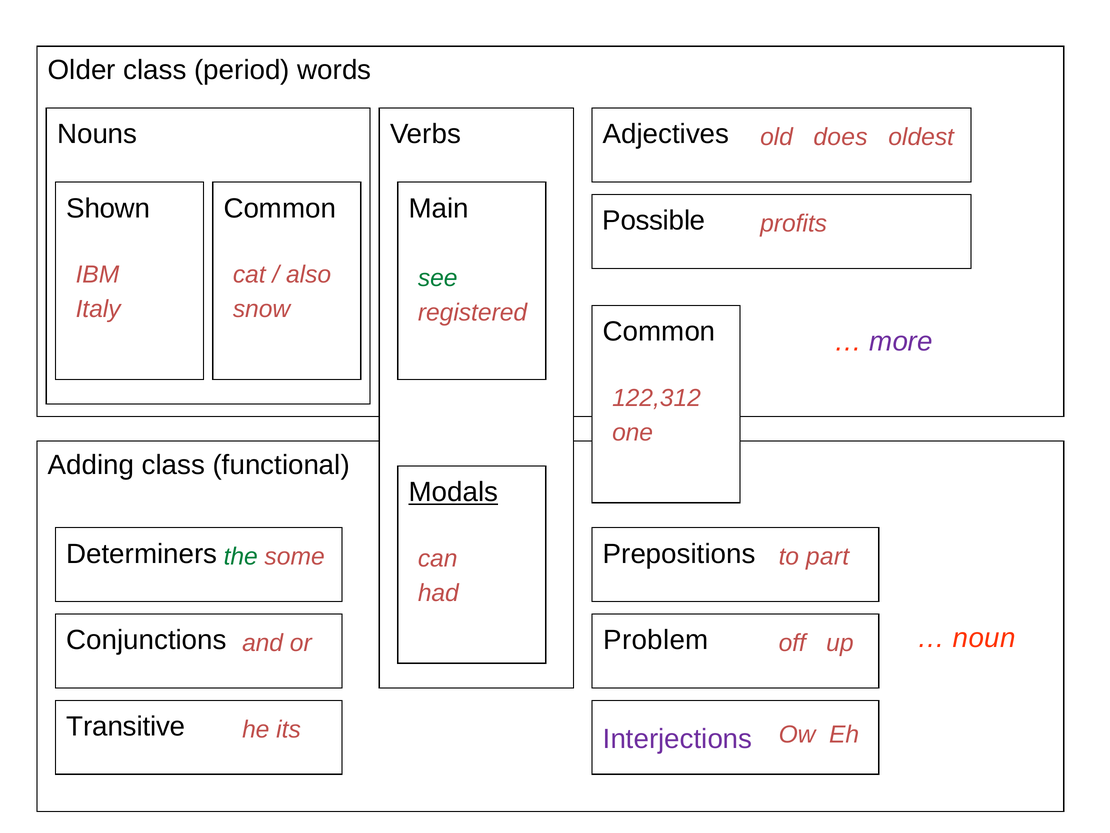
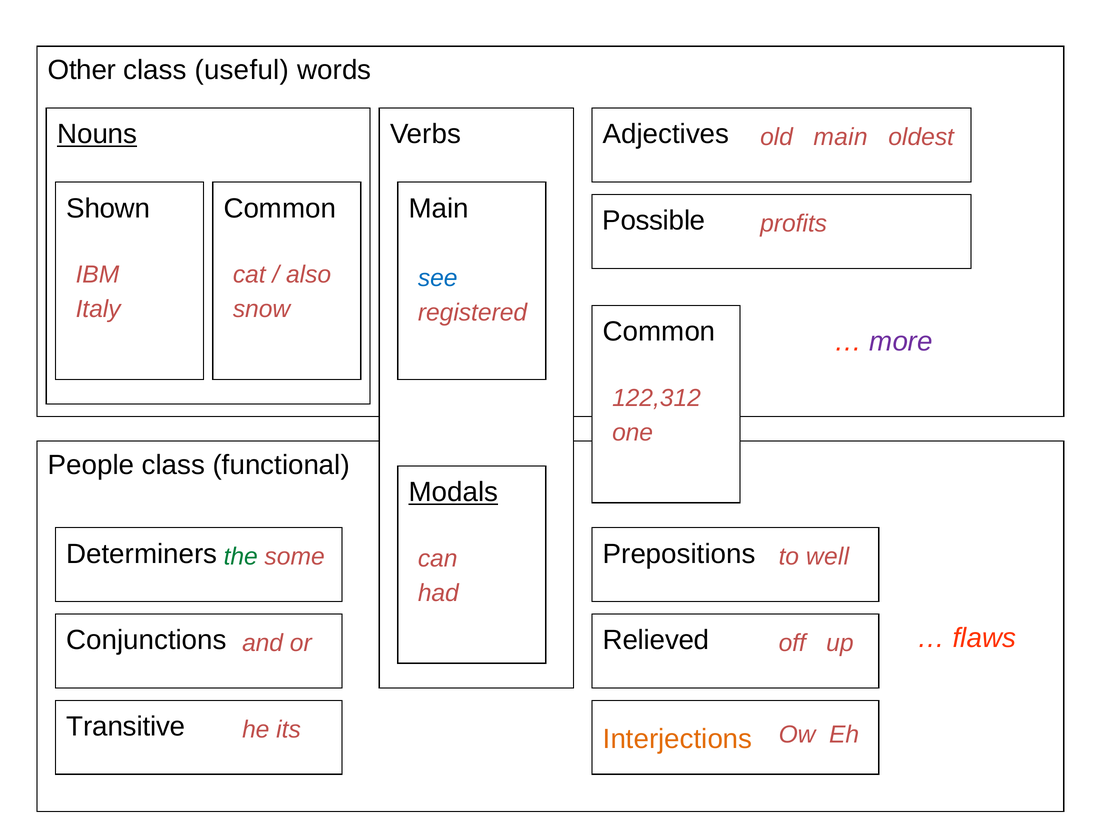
Older: Older -> Other (82, 70)
period: period -> useful (242, 70)
Nouns underline: none -> present (97, 134)
old does: does -> main (841, 137)
see colour: green -> blue (438, 278)
Adding: Adding -> People (91, 465)
part: part -> well (828, 556)
noun: noun -> flaws (984, 638)
Problem: Problem -> Relieved (656, 640)
Interjections colour: purple -> orange (678, 739)
